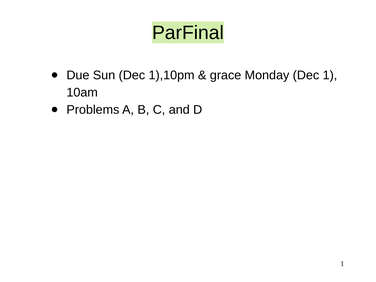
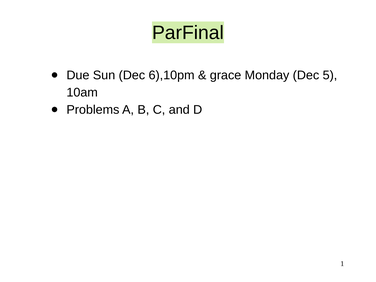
1),10pm: 1),10pm -> 6),10pm (172, 75)
Dec 1: 1 -> 5 (330, 75)
